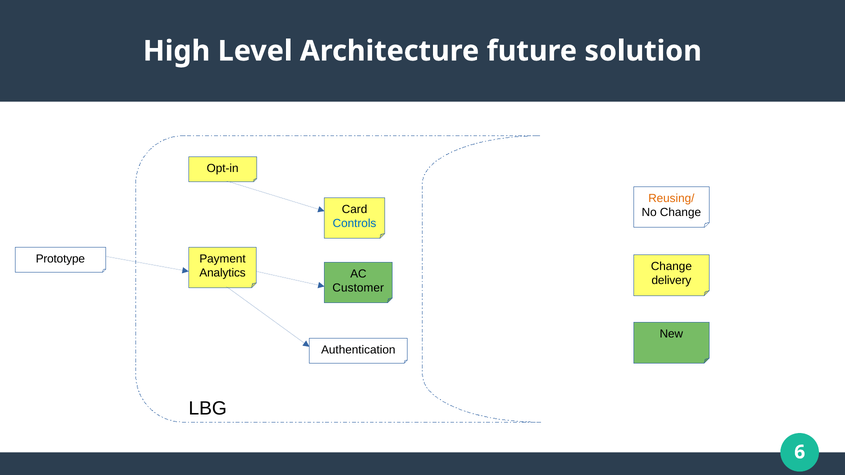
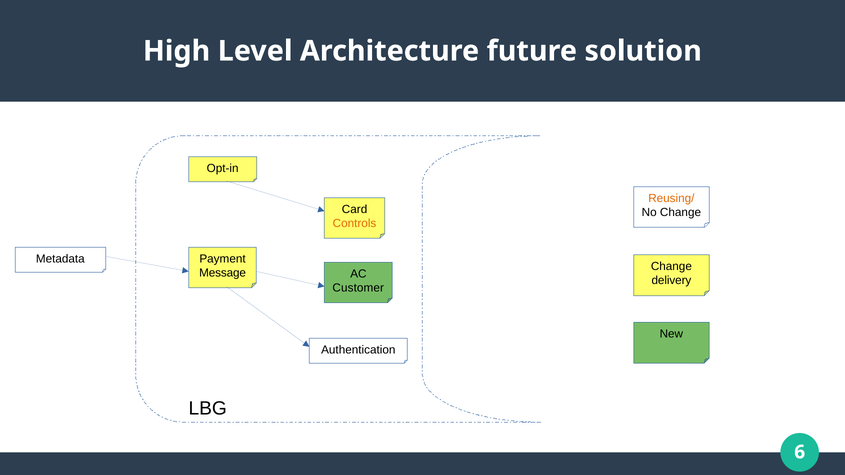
Controls colour: blue -> orange (355, 224)
Prototype: Prototype -> Metadata (60, 259)
Analytics: Analytics -> Message (223, 273)
